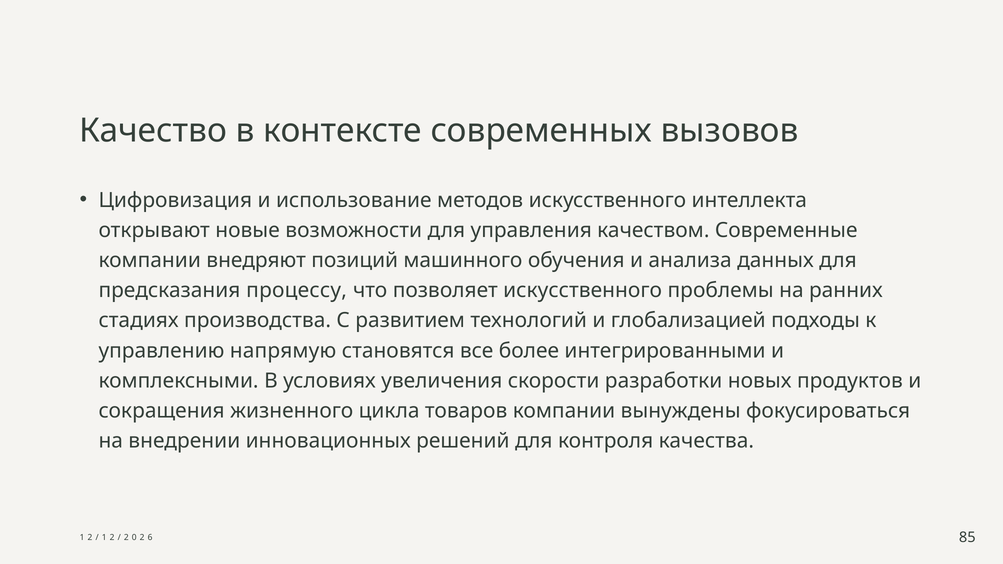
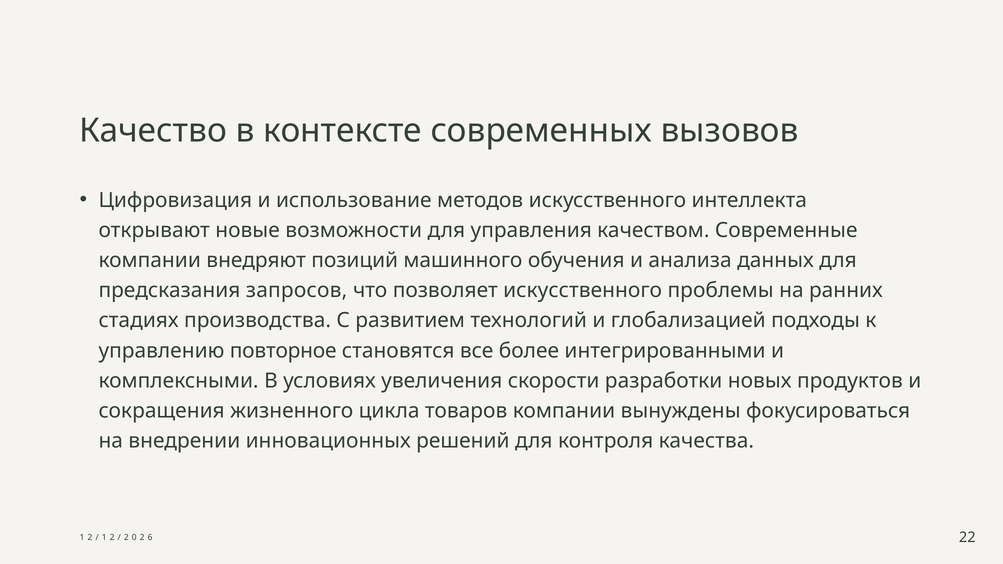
процессу: процессу -> запросов (297, 291)
напрямую: напрямую -> повторное (283, 351)
85: 85 -> 22 (967, 538)
